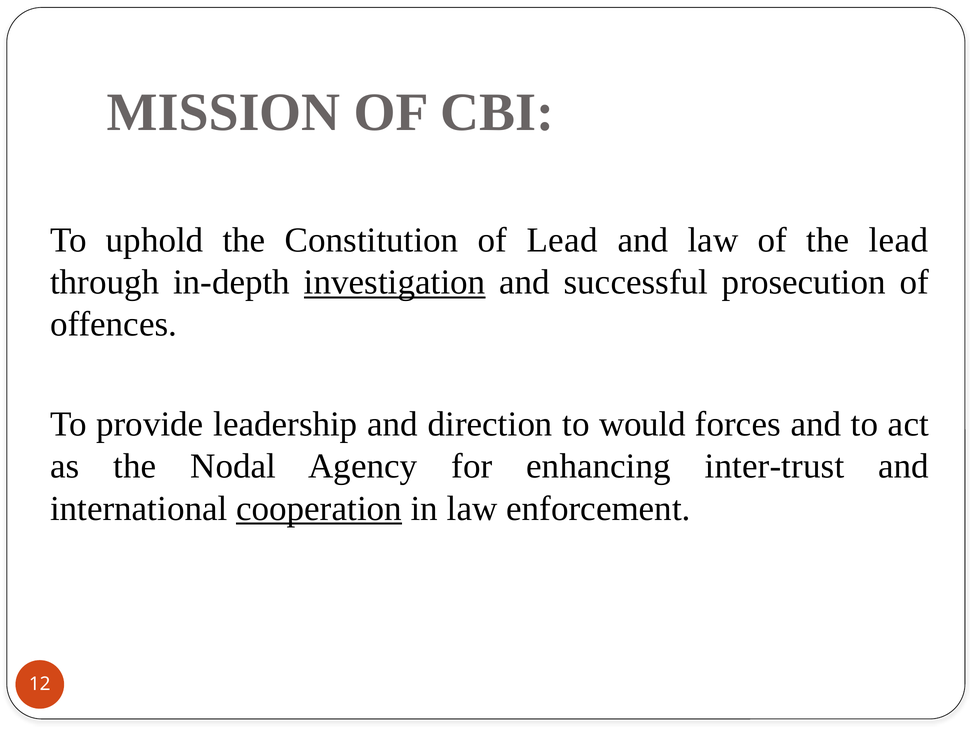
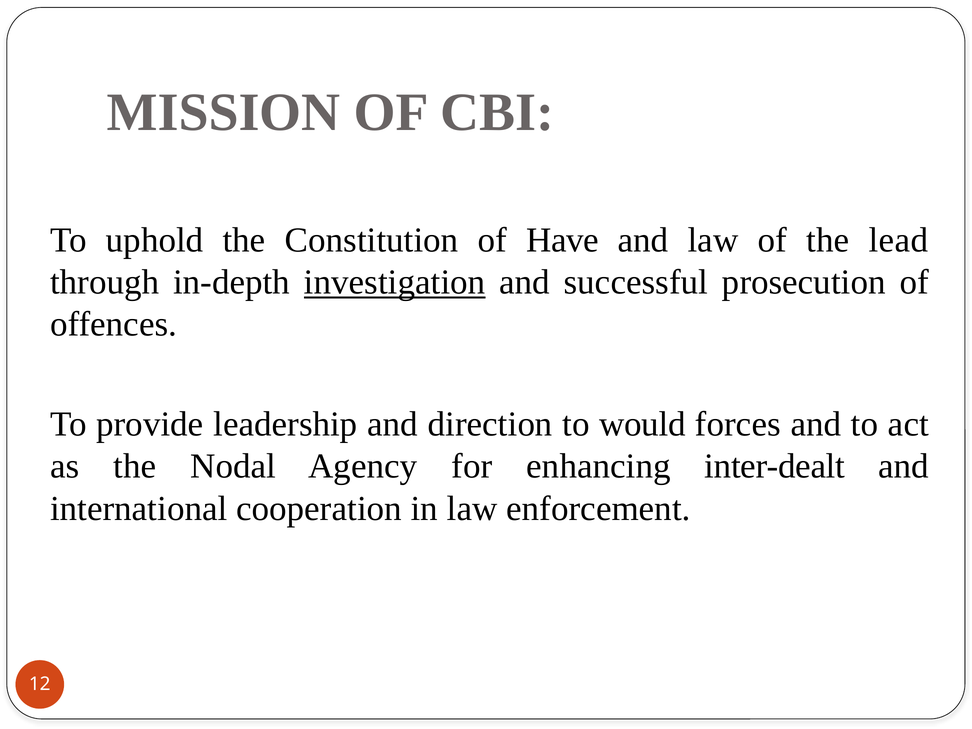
of Lead: Lead -> Have (562, 240)
inter-trust: inter-trust -> inter-dealt (775, 466)
cooperation underline: present -> none (319, 508)
